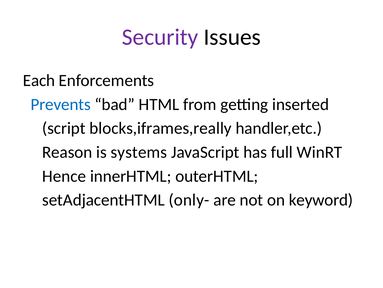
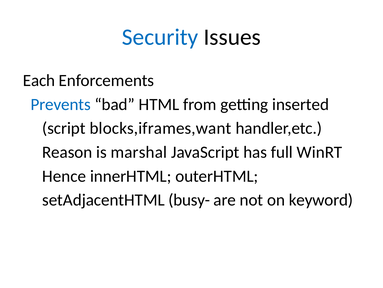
Security colour: purple -> blue (160, 37)
blocks,iframes,really: blocks,iframes,really -> blocks,iframes,want (160, 128)
systems: systems -> marshal (139, 152)
only-: only- -> busy- (189, 200)
